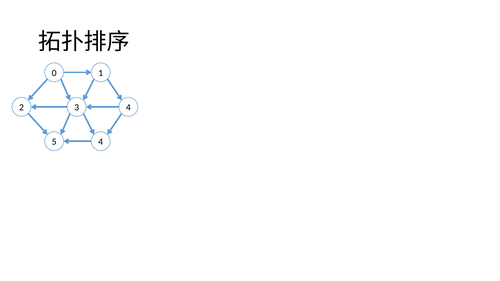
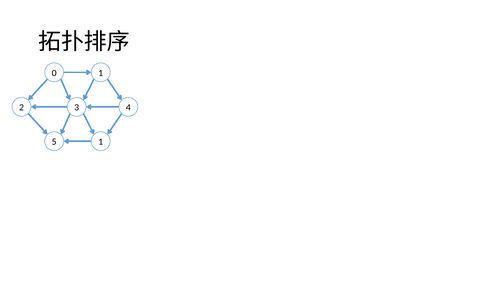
5 4: 4 -> 1 (101, 142)
